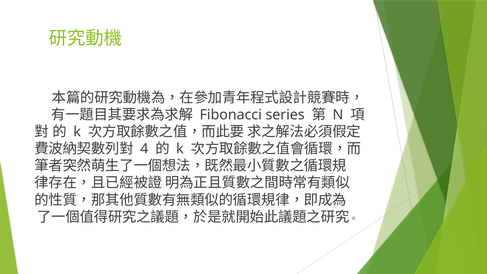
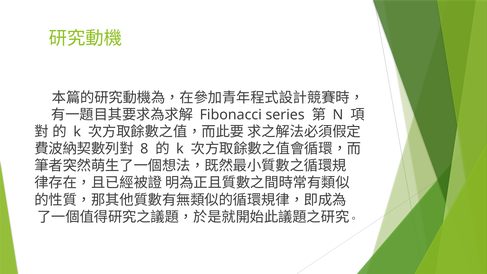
4: 4 -> 8 (144, 149)
